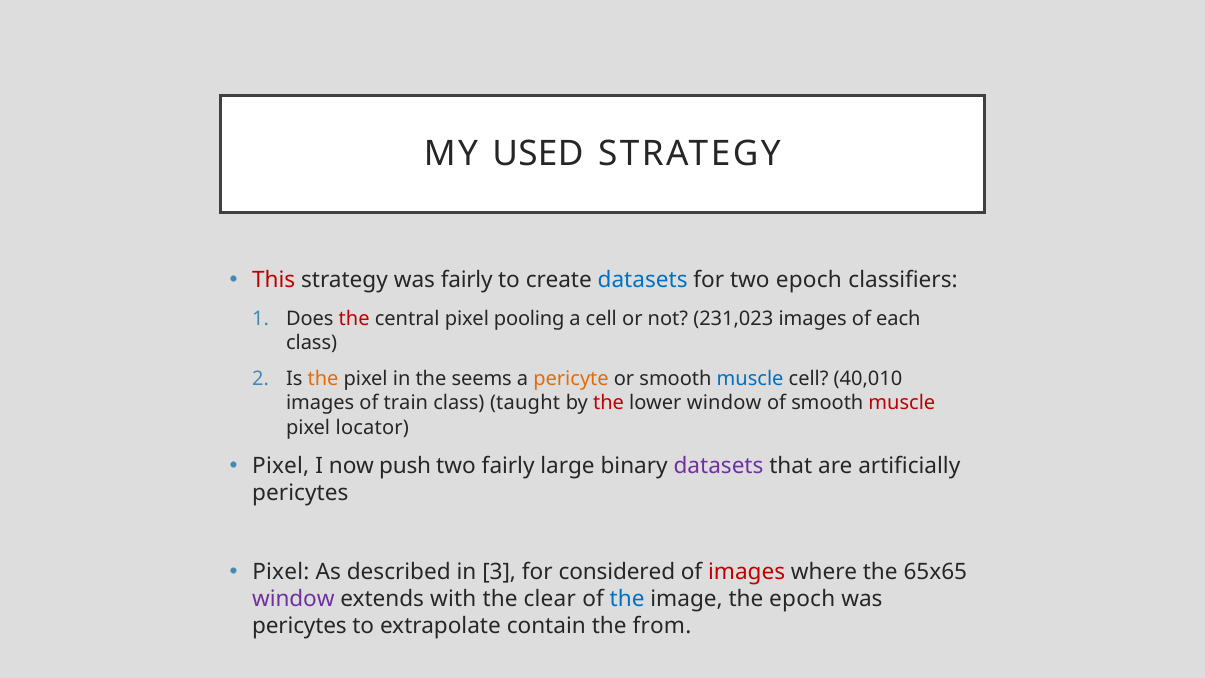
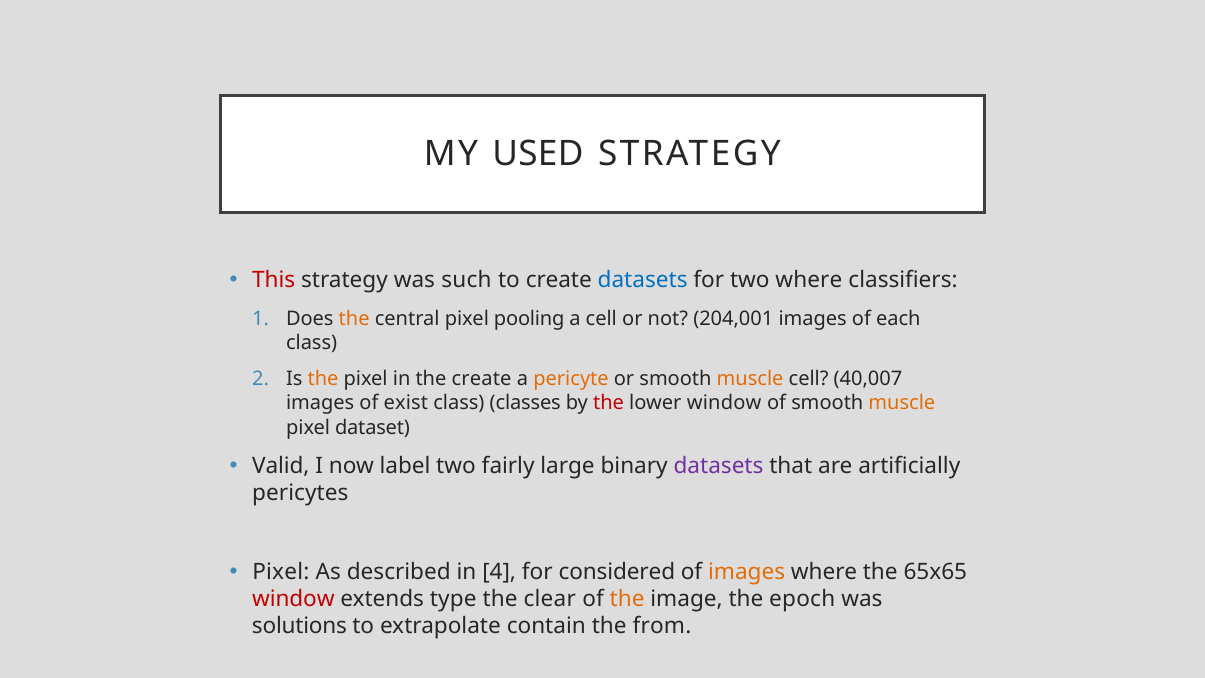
was fairly: fairly -> such (466, 280)
two epoch: epoch -> where (809, 280)
the colour: red -> orange (354, 318)
231,023: 231,023 -> 204,001 (733, 318)
the seems: seems -> create (482, 379)
muscle colour: blue -> orange (750, 379)
40,010: 40,010 -> 40,007 (868, 379)
train: train -> exist (406, 403)
taught: taught -> classes (525, 403)
muscle colour: red -> orange (902, 403)
locator: locator -> dataset (372, 427)
Pixel: Pixel -> Valid (281, 466)
push: push -> label (405, 466)
3: 3 -> 4 (499, 572)
images colour: red -> orange (747, 572)
window colour: purple -> red (293, 599)
with: with -> type (453, 599)
the colour: blue -> orange (627, 599)
pericytes: pericytes -> solutions (299, 626)
